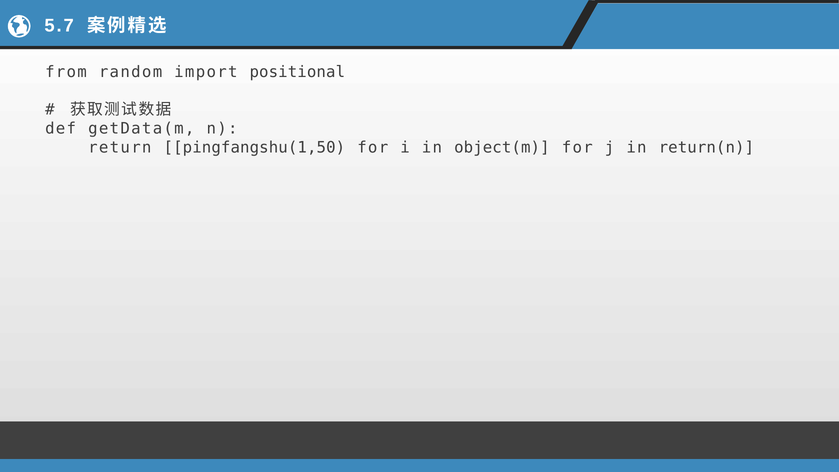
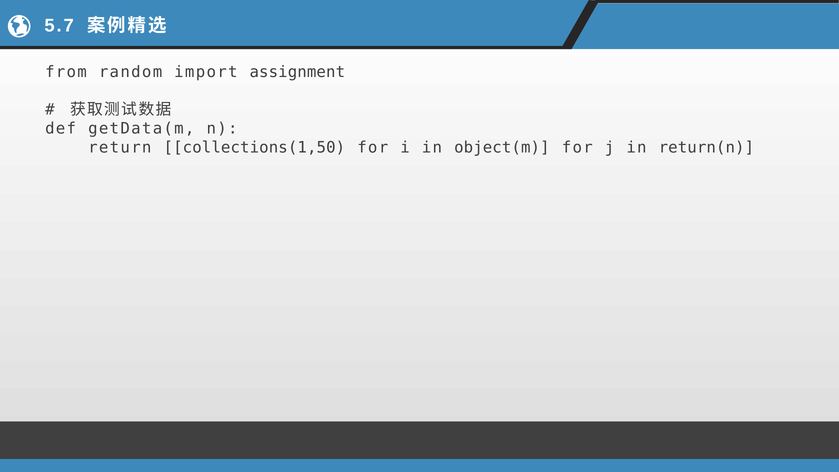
positional: positional -> assignment (297, 72)
pingfangshu(1,50: pingfangshu(1,50 -> collections(1,50 (254, 147)
